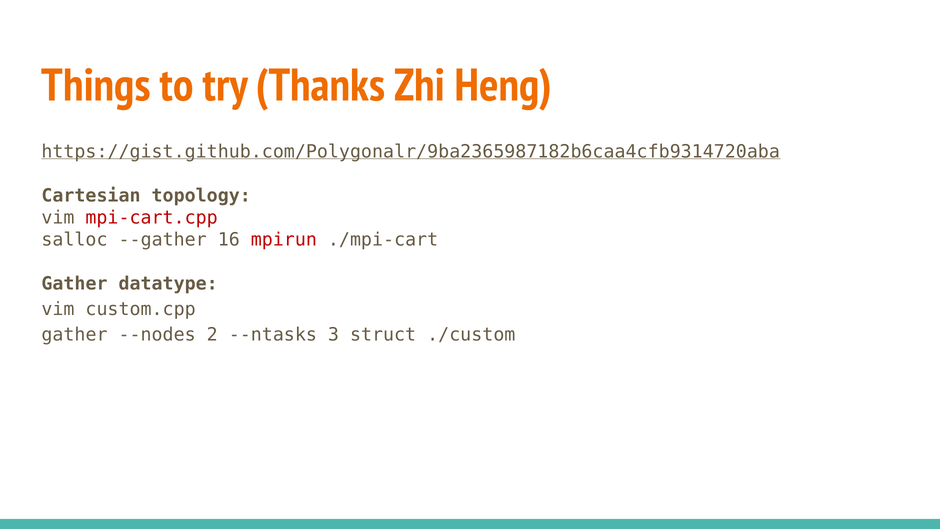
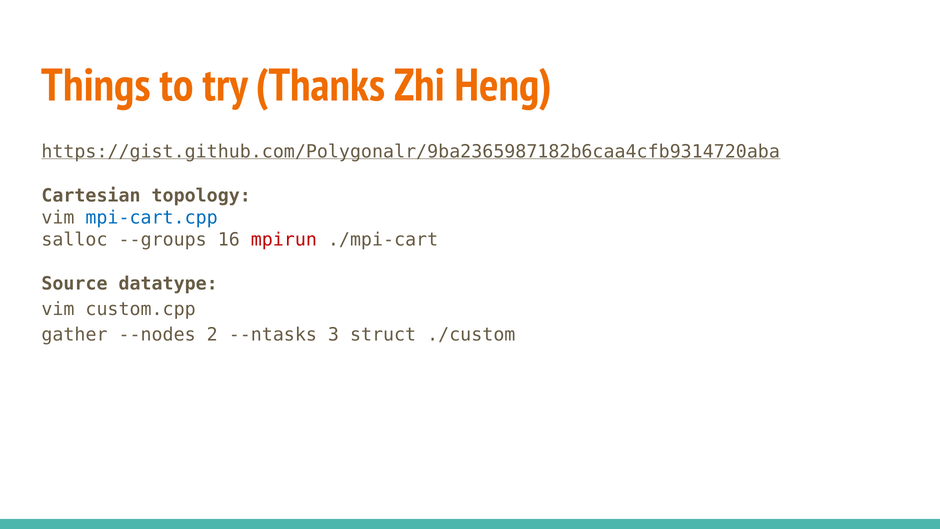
mpi-cart.cpp colour: red -> blue (152, 218)
--gather: --gather -> --groups (163, 240)
Gather: Gather -> Source (74, 284)
